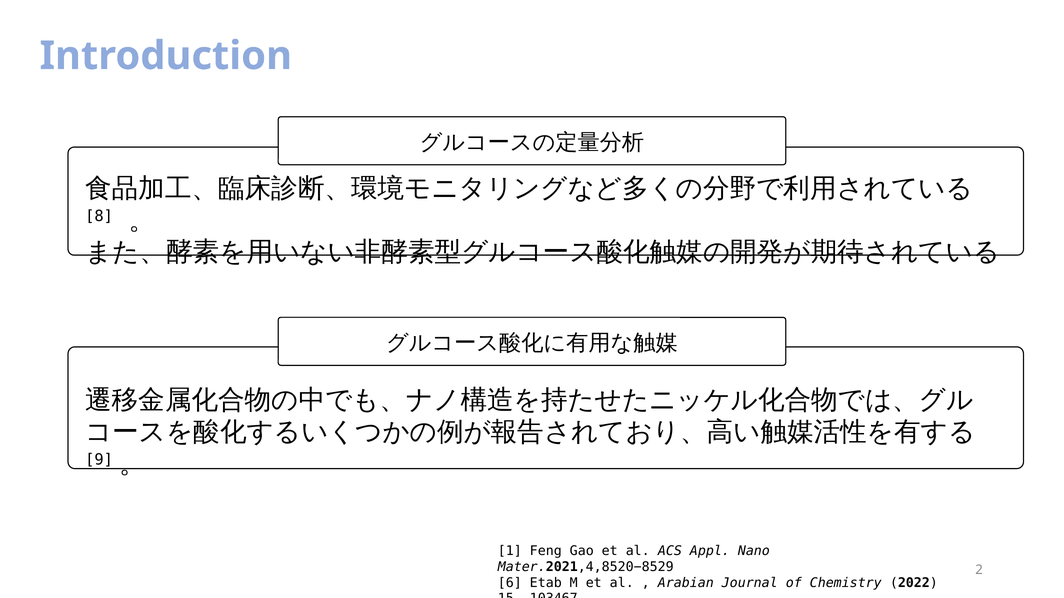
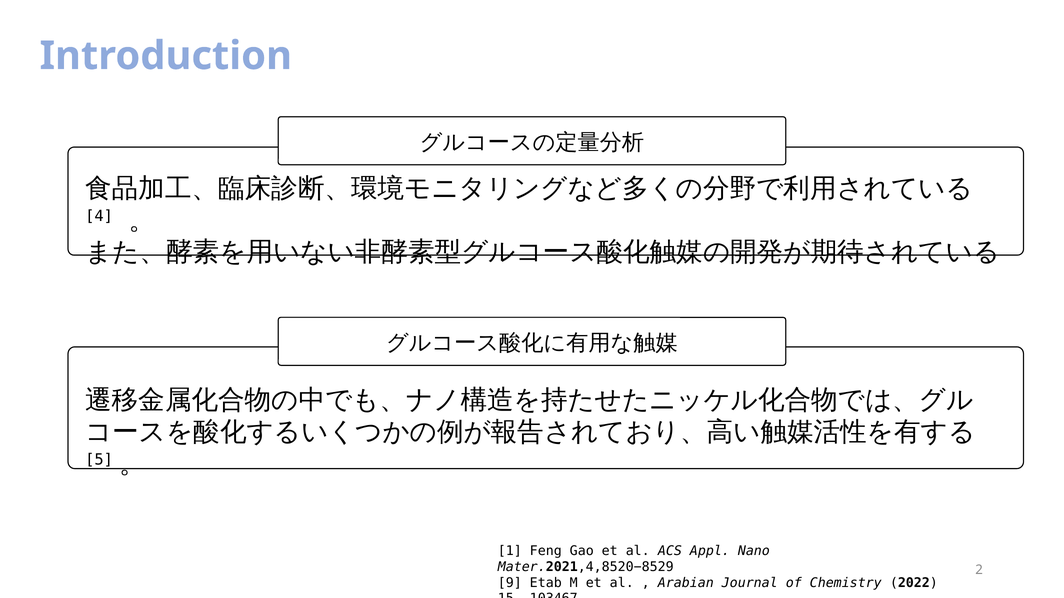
8: 8 -> 4 (99, 216)
9: 9 -> 5 (99, 460)
6: 6 -> 9 (510, 583)
